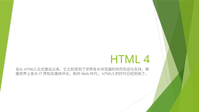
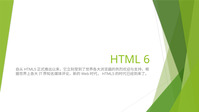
4: 4 -> 6 (147, 59)
